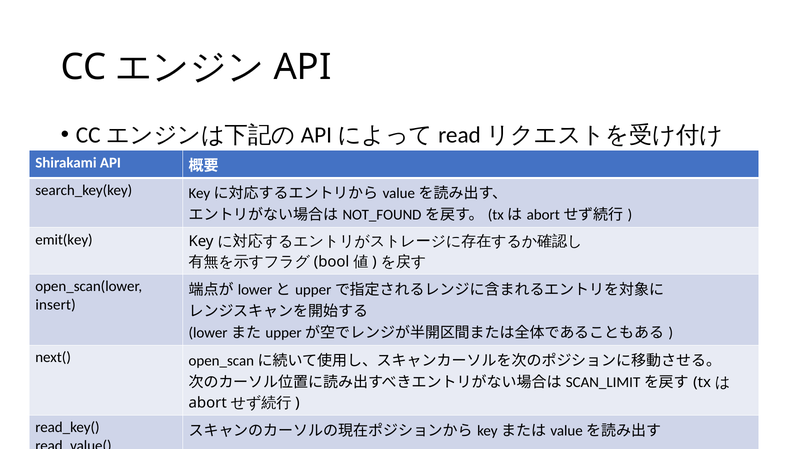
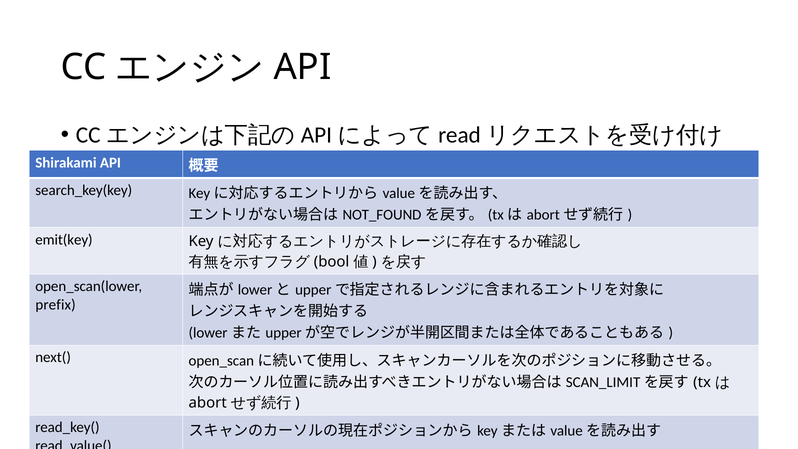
insert: insert -> prefix (56, 305)
